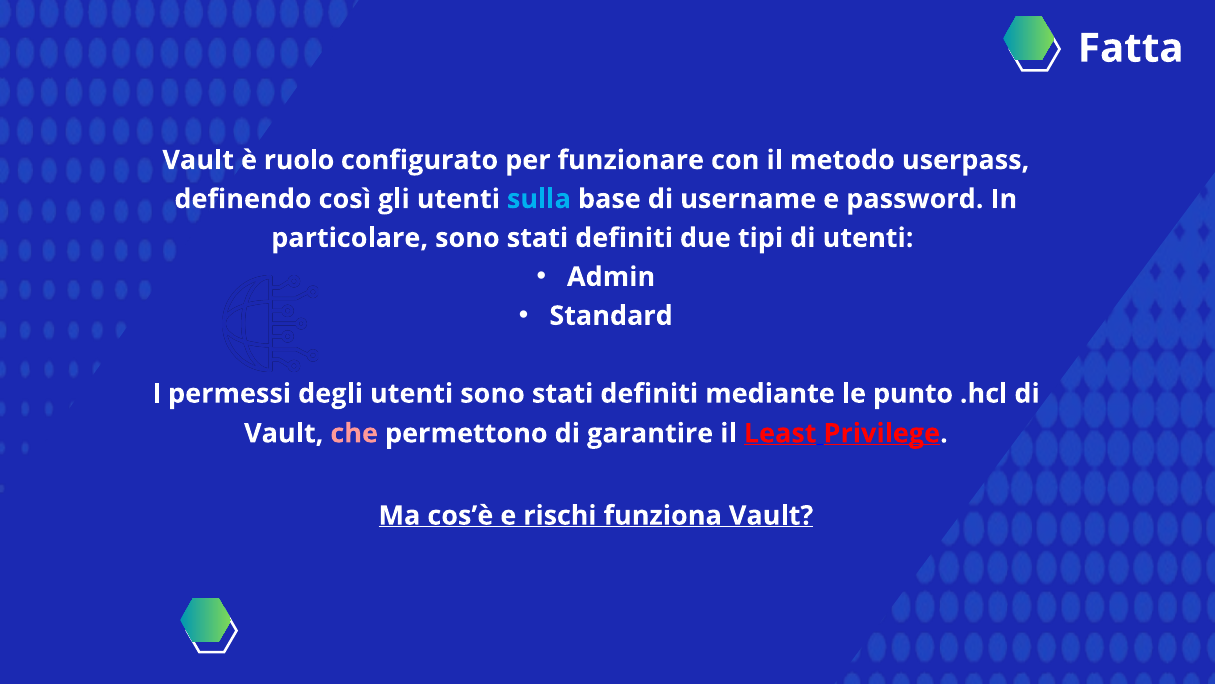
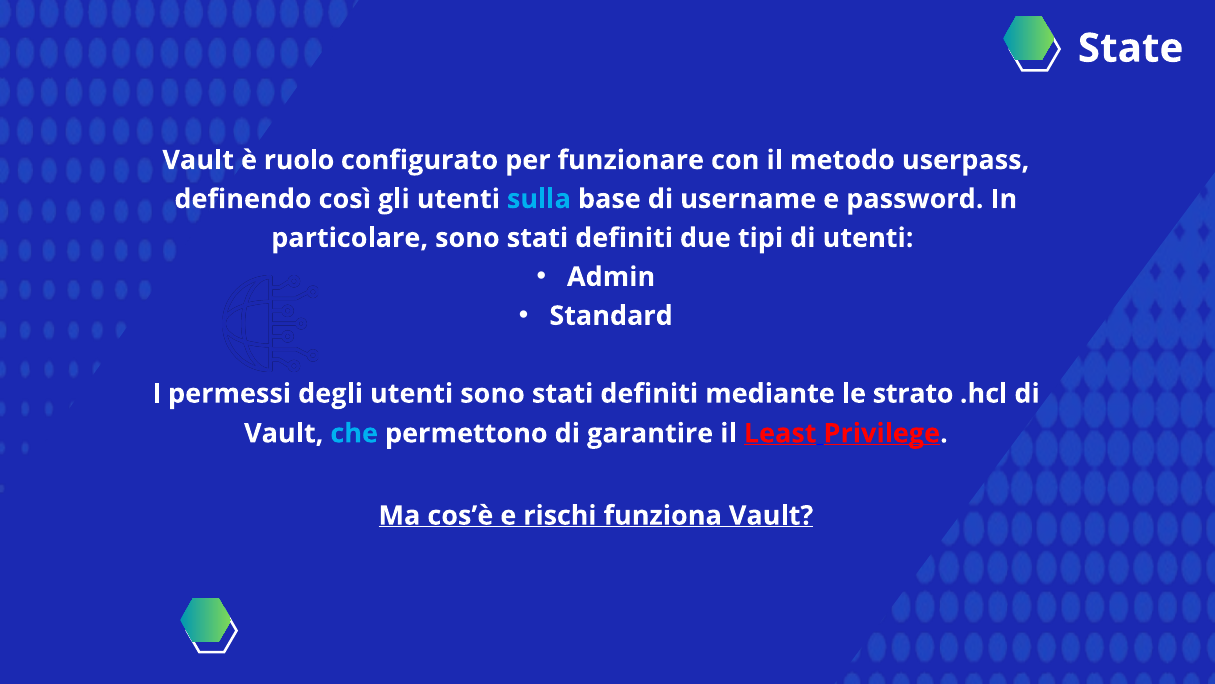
Fatta: Fatta -> State (1131, 48)
punto: punto -> strato (913, 393)
che colour: pink -> light blue (354, 433)
